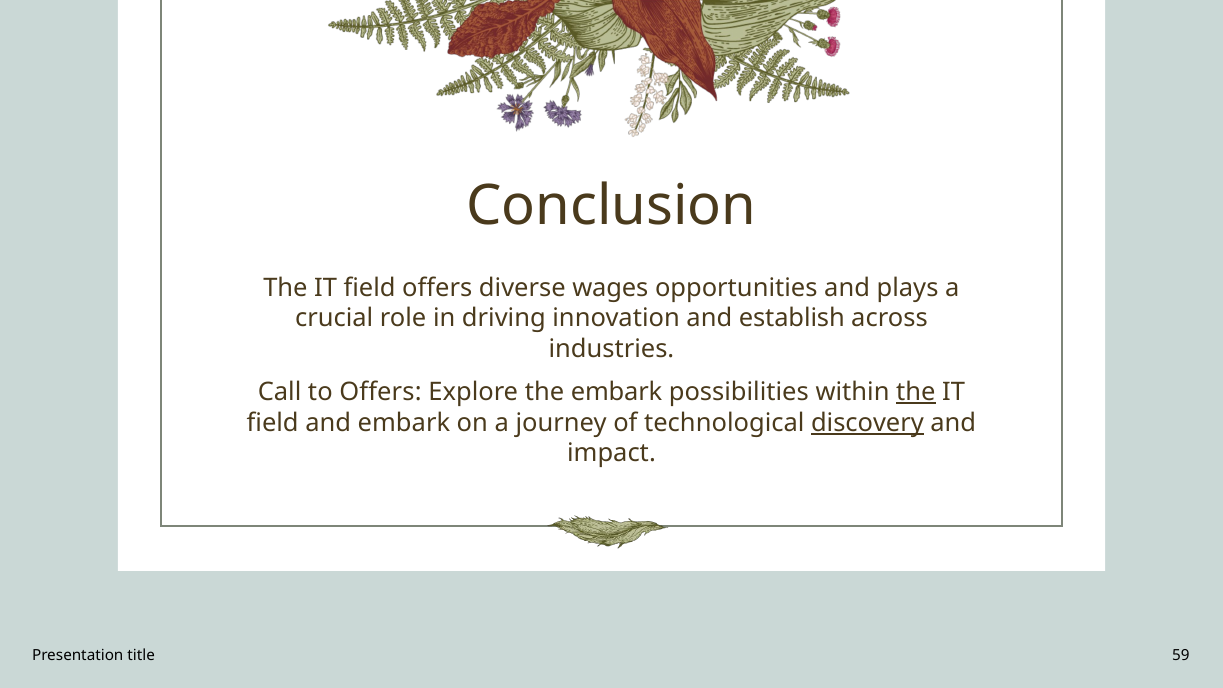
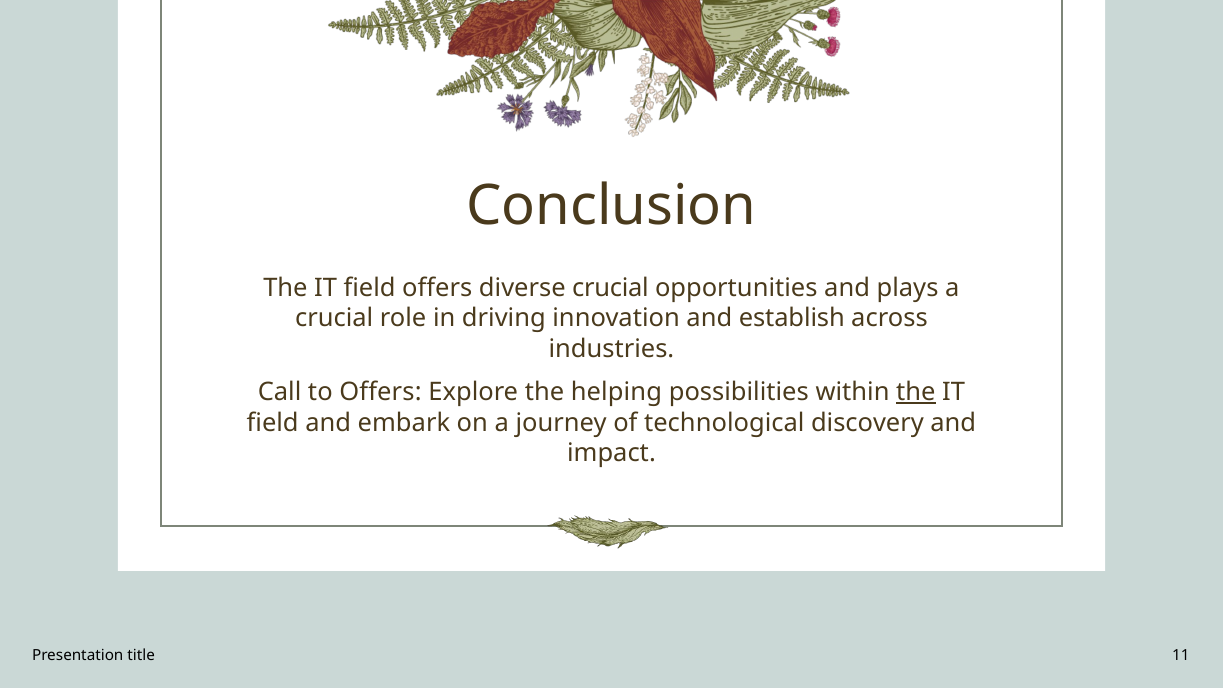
diverse wages: wages -> crucial (610, 288)
the embark: embark -> helping (616, 392)
discovery underline: present -> none (867, 423)
59: 59 -> 11 (1181, 656)
